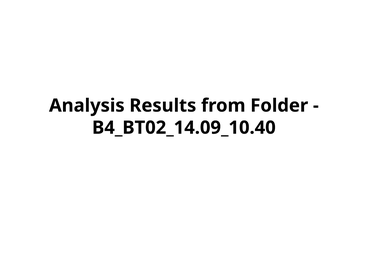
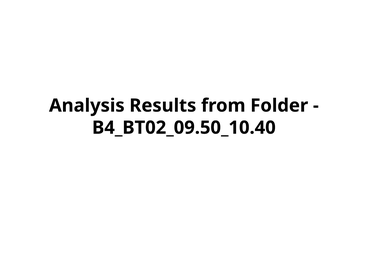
B4_BT02_14.09_10.40: B4_BT02_14.09_10.40 -> B4_BT02_09.50_10.40 (184, 128)
